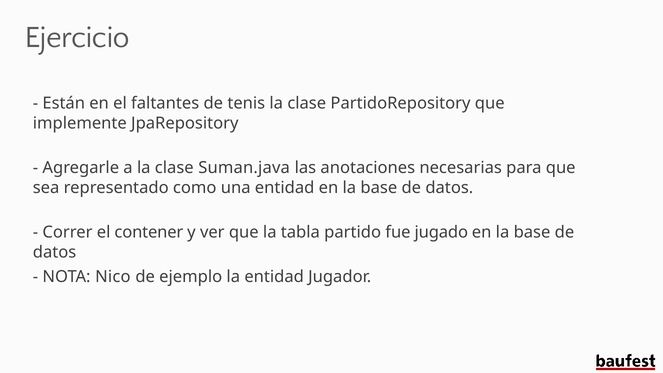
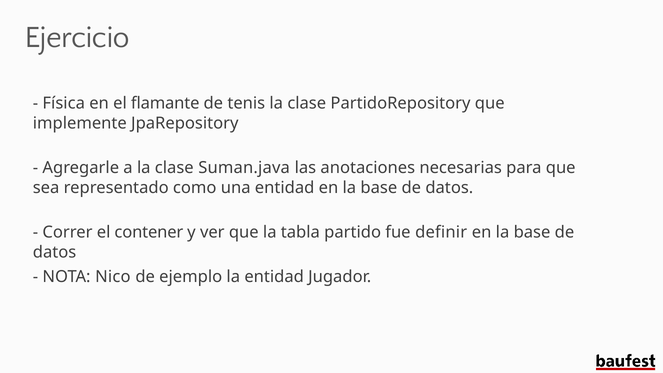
Están: Están -> Física (64, 103)
faltantes: faltantes -> flamante (165, 103)
jugado: jugado -> definir (441, 232)
